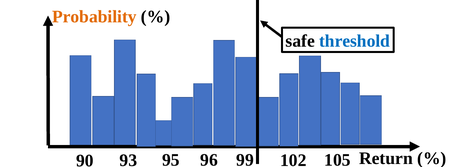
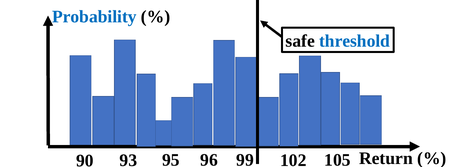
Probability colour: orange -> blue (94, 17)
